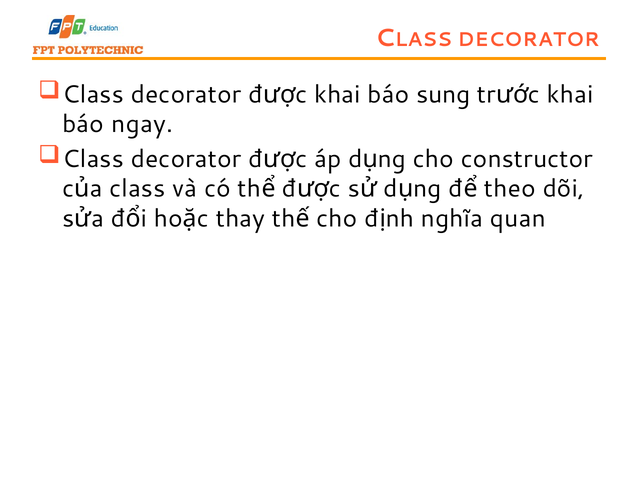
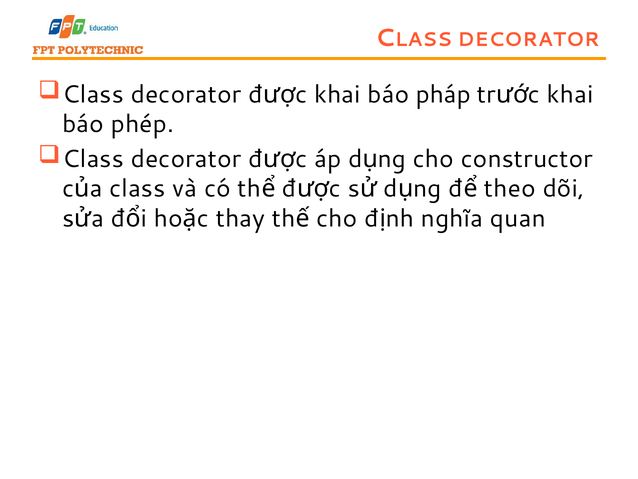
sung: sung -> pháp (443, 94)
ngay: ngay -> phép (142, 124)
